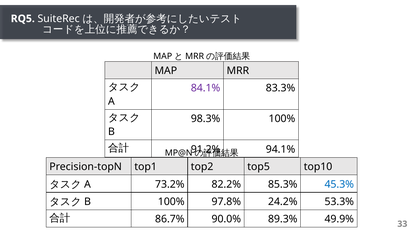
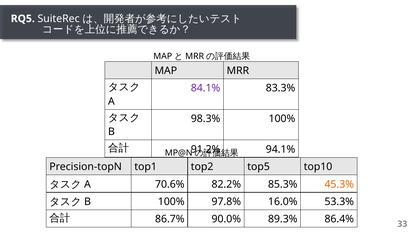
73.2%: 73.2% -> 70.6% (170, 185)
45.3% colour: blue -> orange (339, 185)
24.2%: 24.2% -> 16.0% (283, 202)
49.9%: 49.9% -> 86.4% (339, 220)
